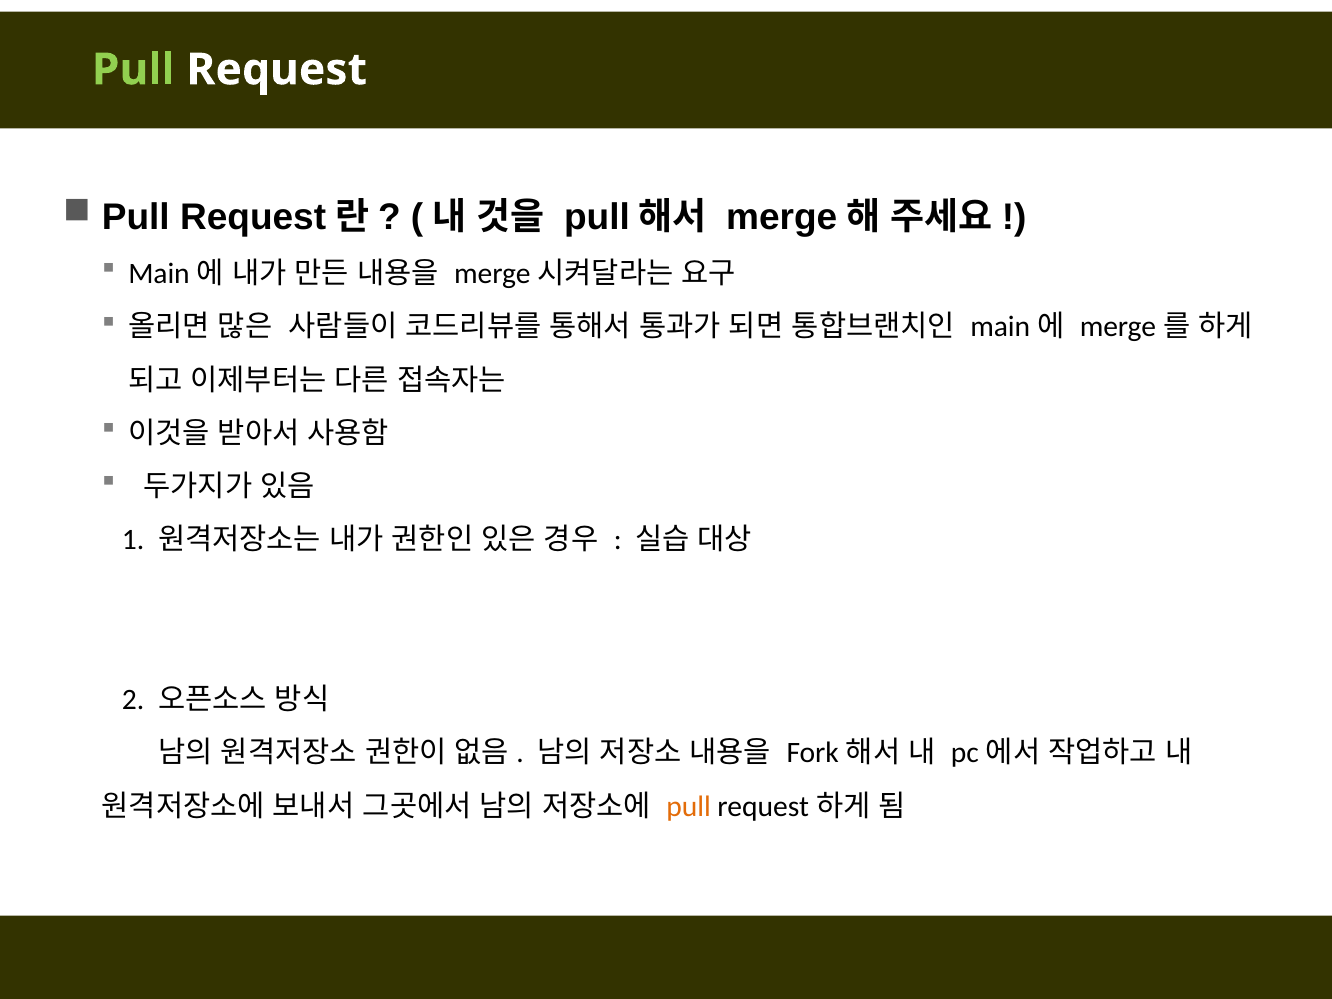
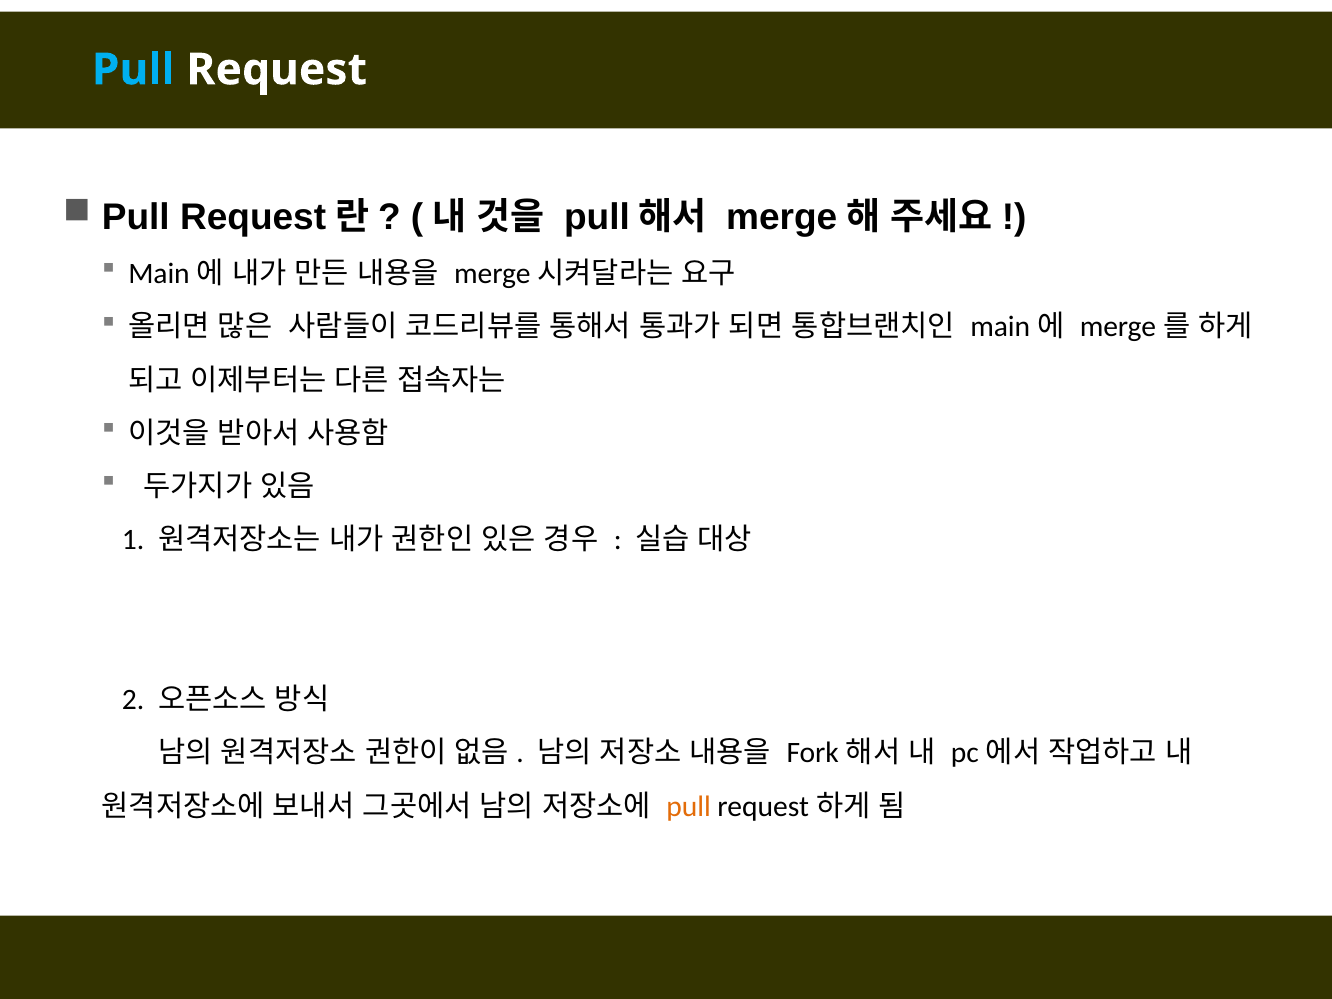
Pull colour: light green -> light blue (133, 70)
